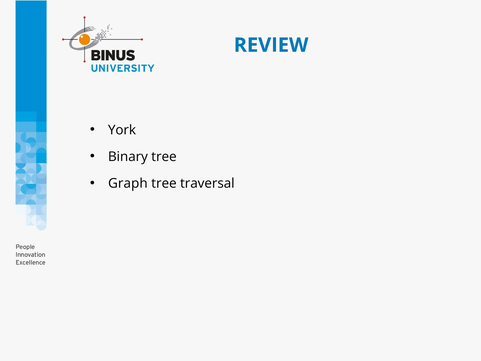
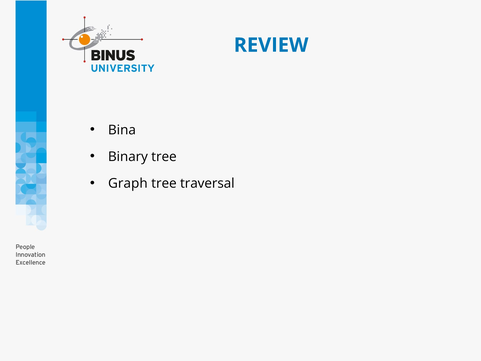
York: York -> Bina (122, 130)
